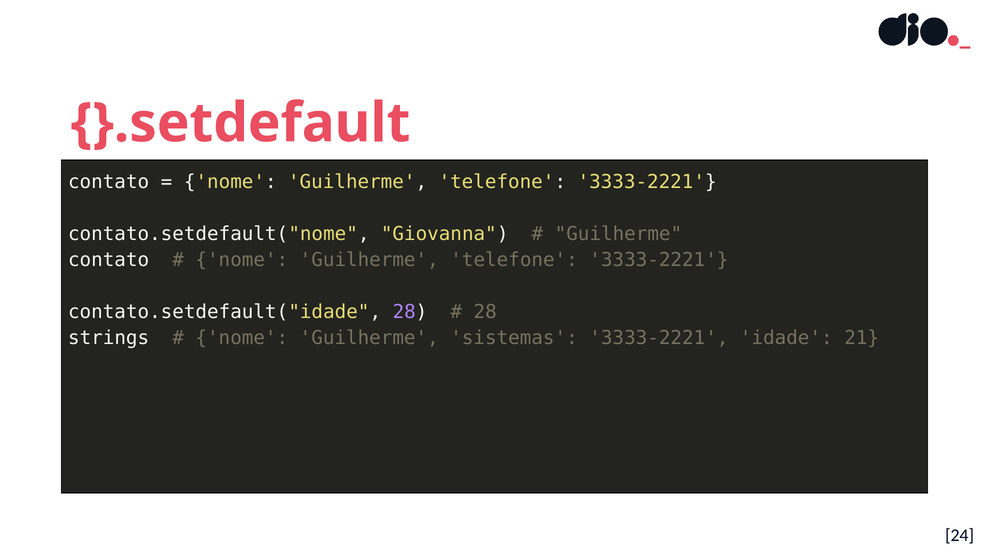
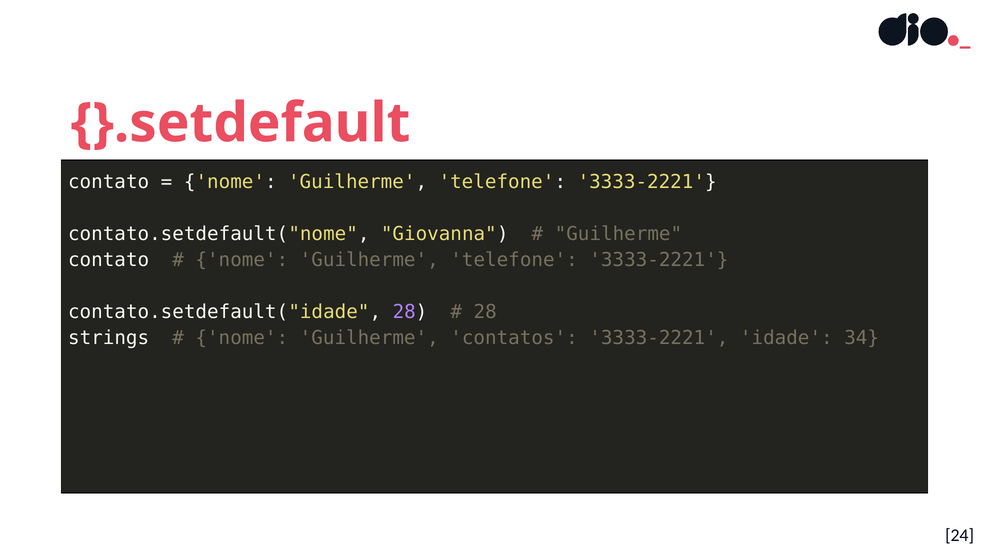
sistemas: sistemas -> contatos (514, 338)
21: 21 -> 34 (862, 338)
